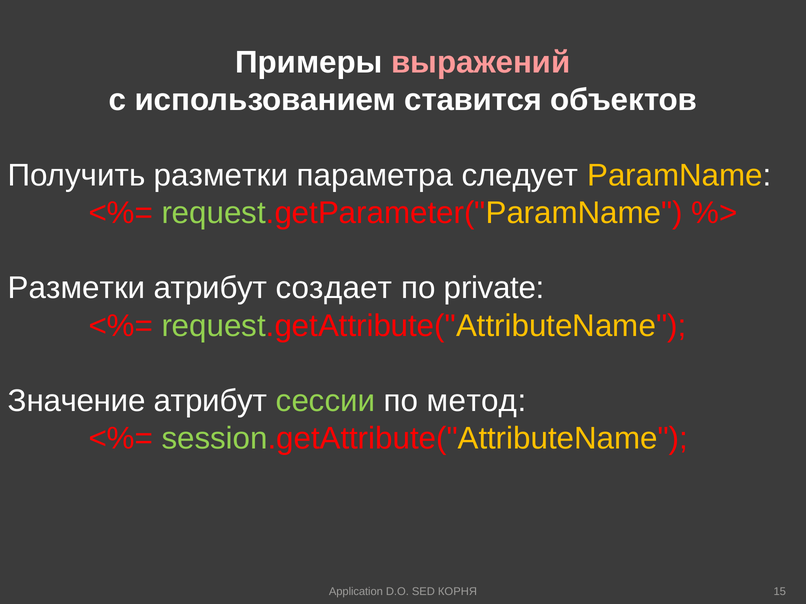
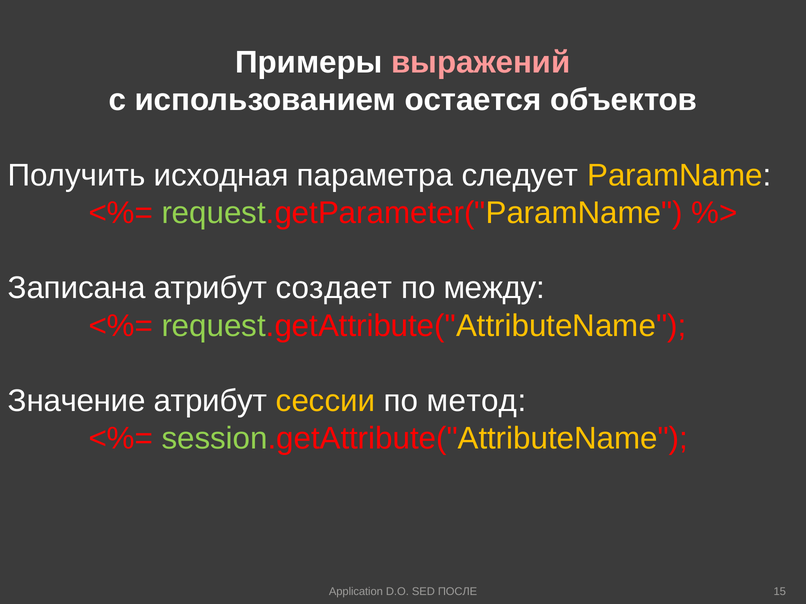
ставится: ставится -> остается (473, 100)
Получить разметки: разметки -> исходная (221, 175)
Разметки: Разметки -> Записана (77, 288)
private: private -> между (494, 288)
сессии colour: light green -> yellow (326, 401)
КОРНЯ: КОРНЯ -> ПОСЛЕ (458, 592)
